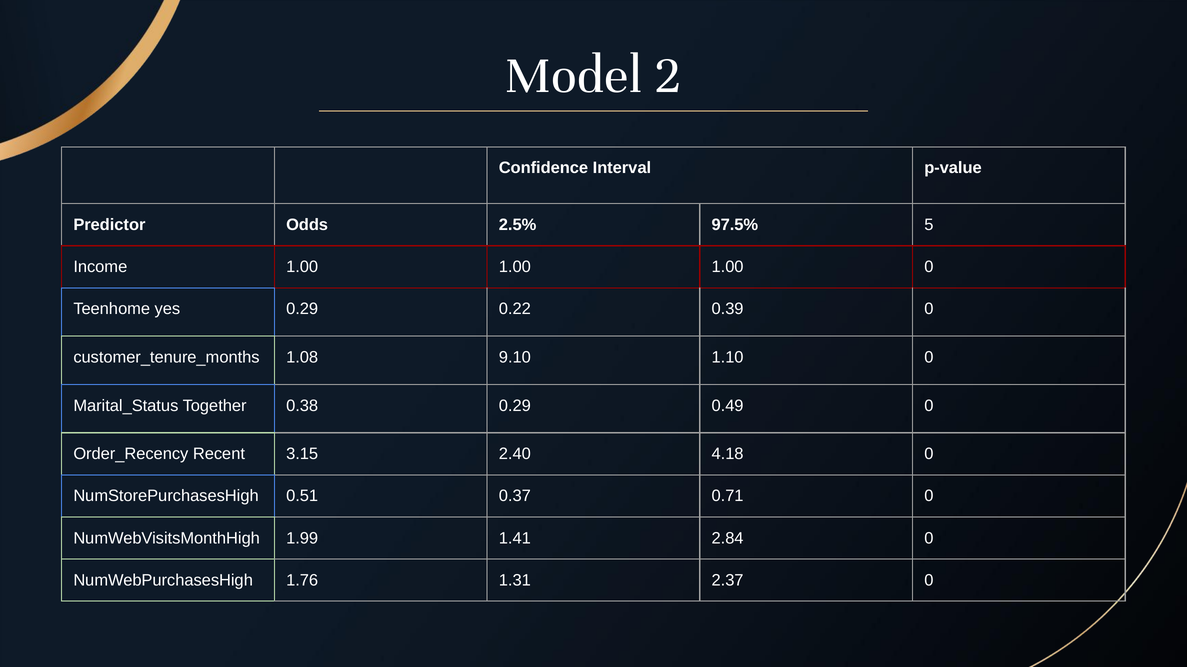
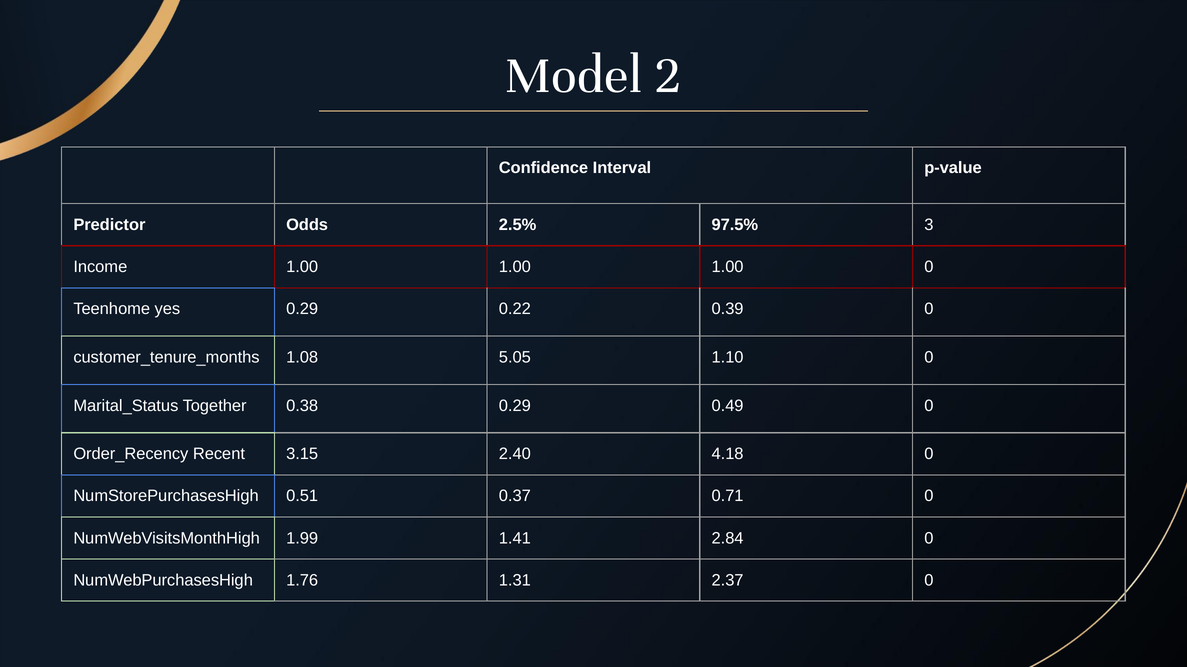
5: 5 -> 3 (929, 225)
9.10: 9.10 -> 5.05 (515, 358)
